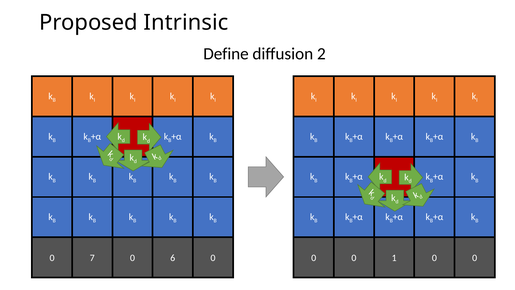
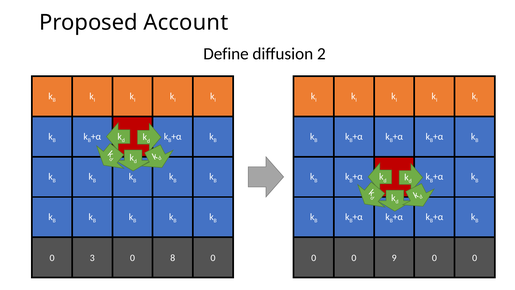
Intrinsic: Intrinsic -> Account (186, 22)
7: 7 -> 3 (92, 258)
6: 6 -> 8 (173, 258)
1: 1 -> 9 (394, 258)
